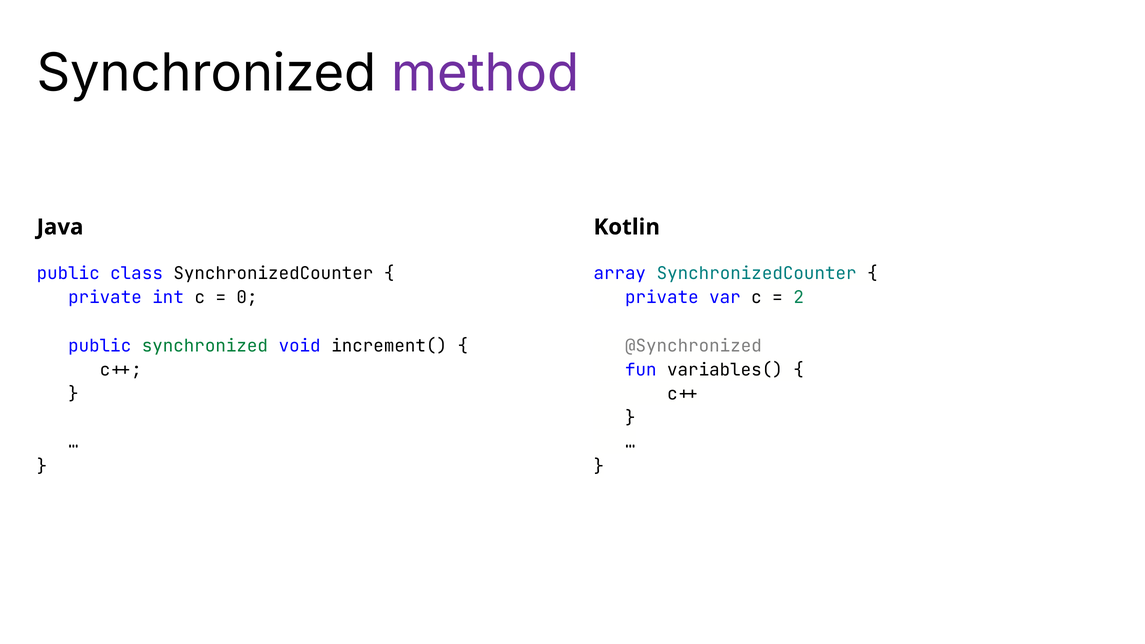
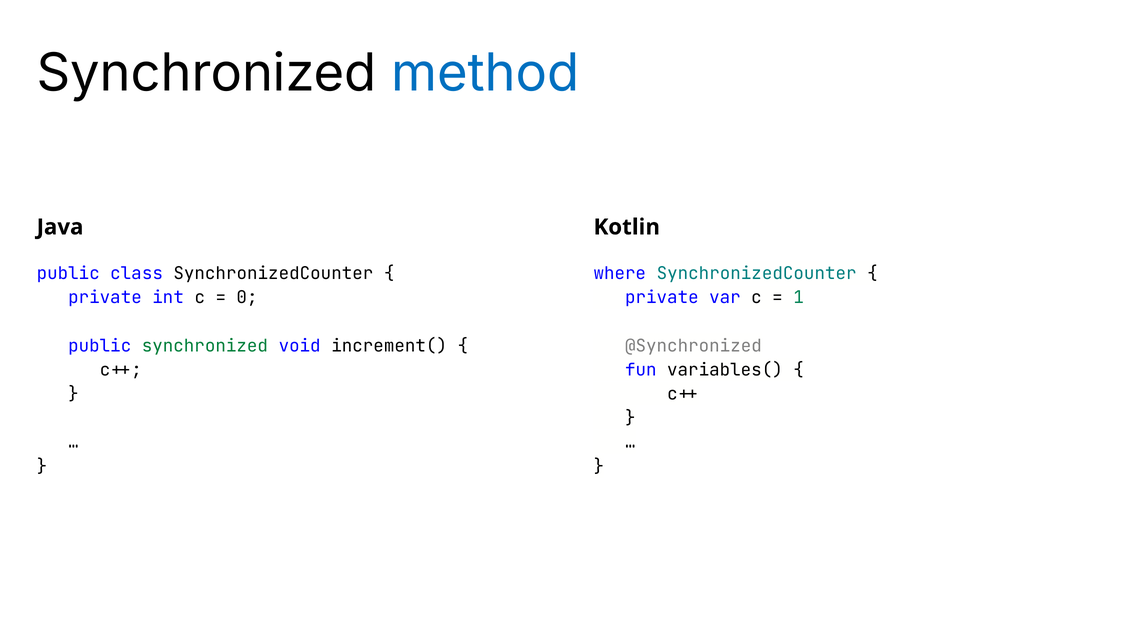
method colour: purple -> blue (485, 74)
array: array -> where (620, 273)
2: 2 -> 1 (799, 298)
